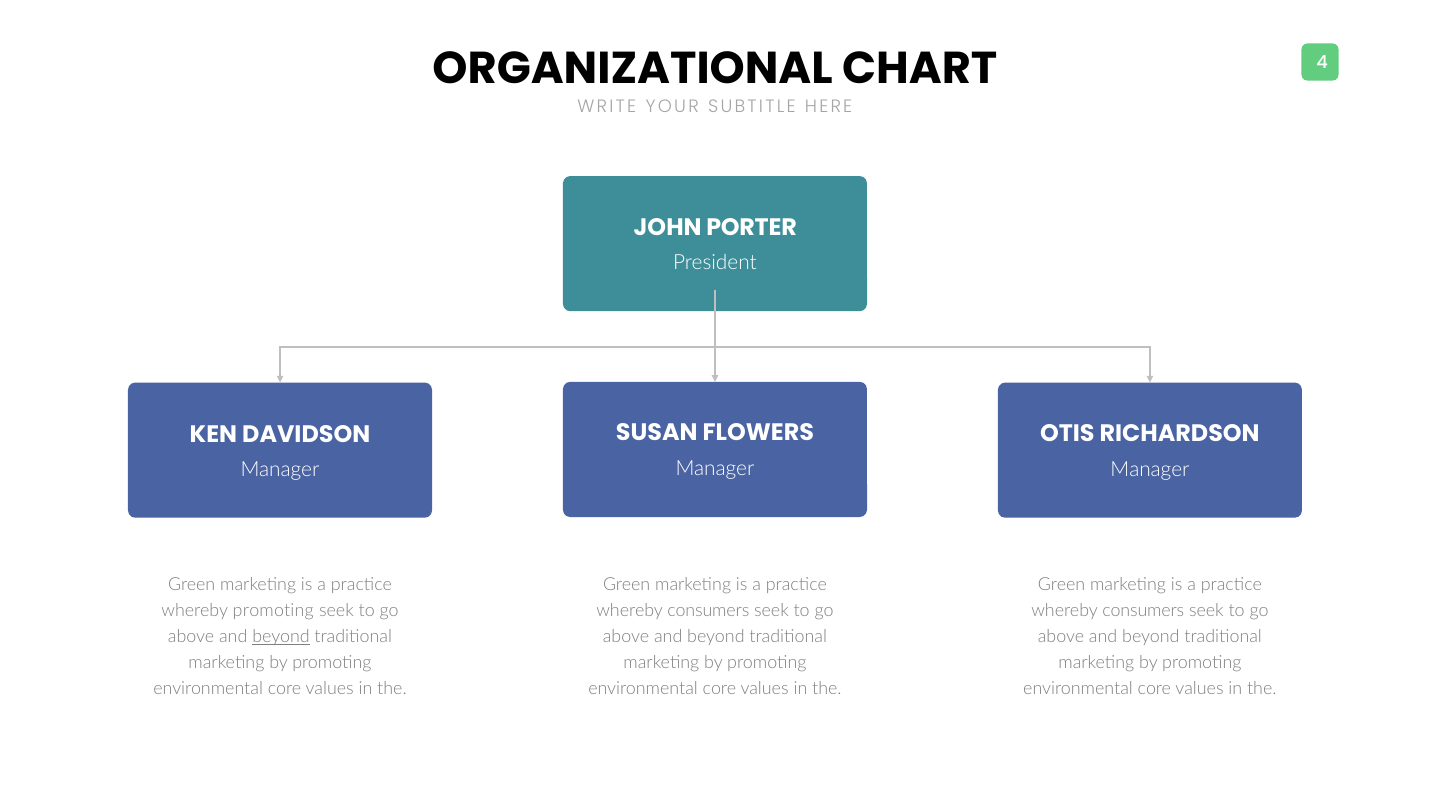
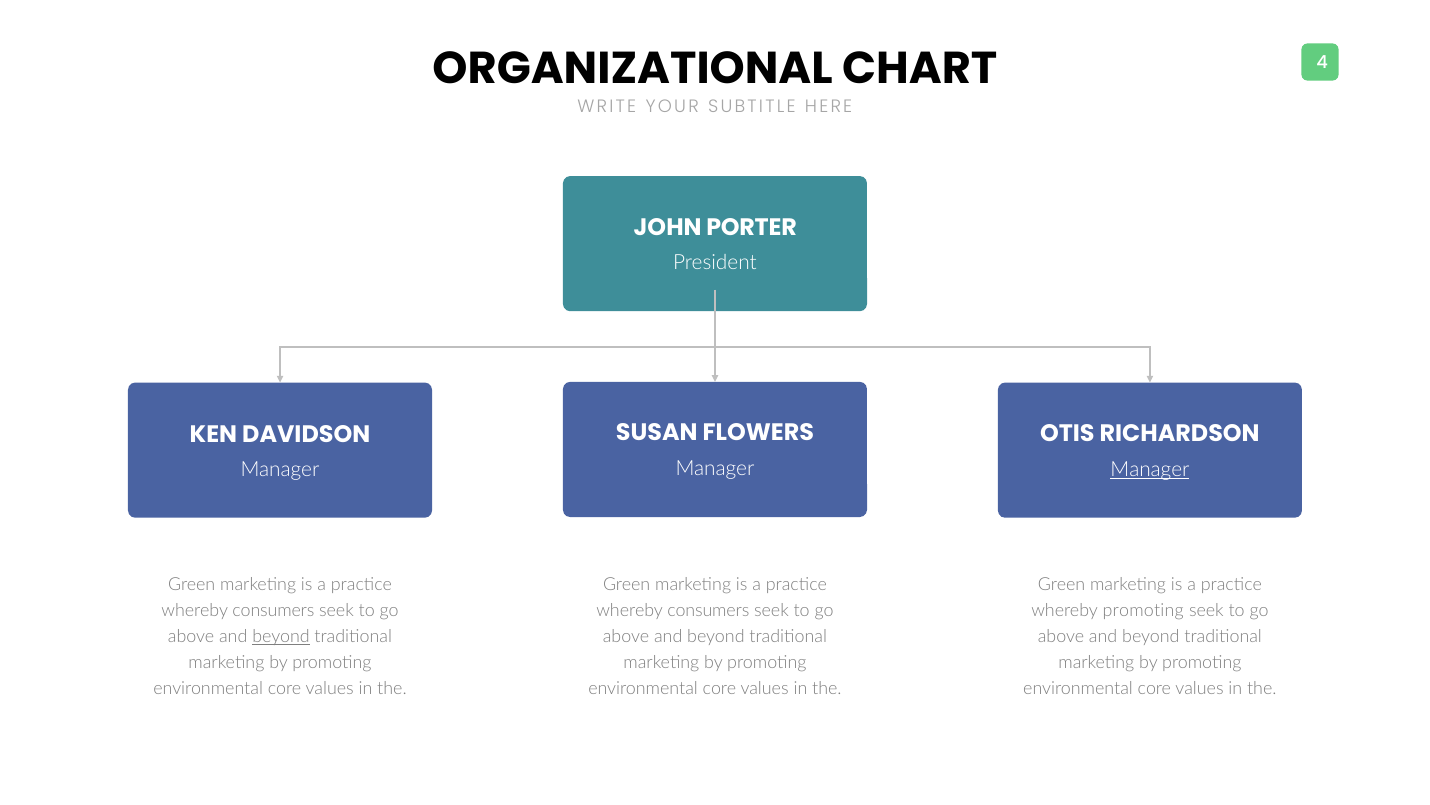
Manager underline: none -> present (1150, 469)
promoting: promoting -> consumers (273, 610)
consumers: consumers -> promoting (1143, 610)
